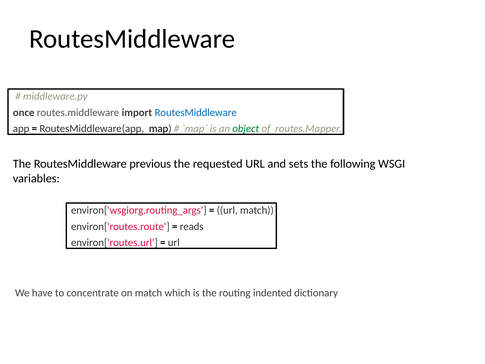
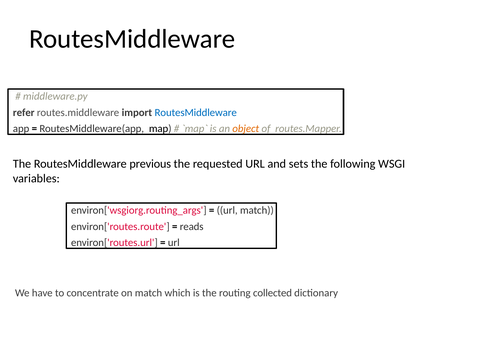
once: once -> refer (24, 112)
object colour: green -> orange (246, 129)
indented: indented -> collected (272, 293)
